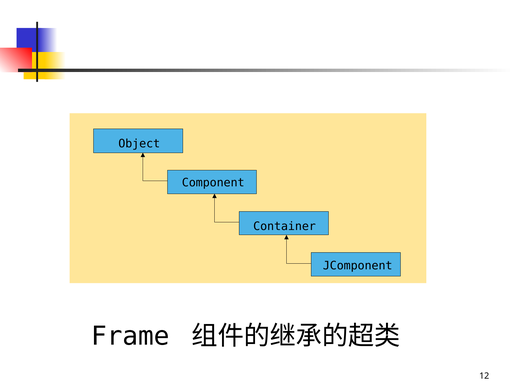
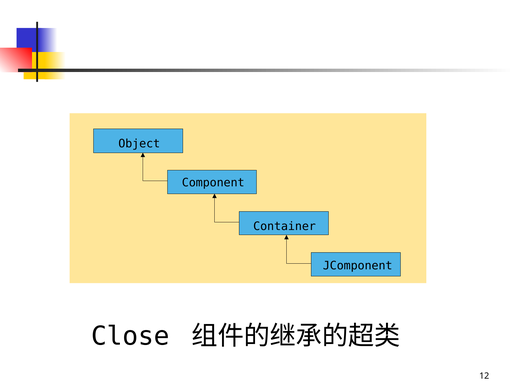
Frame: Frame -> Close (130, 336)
